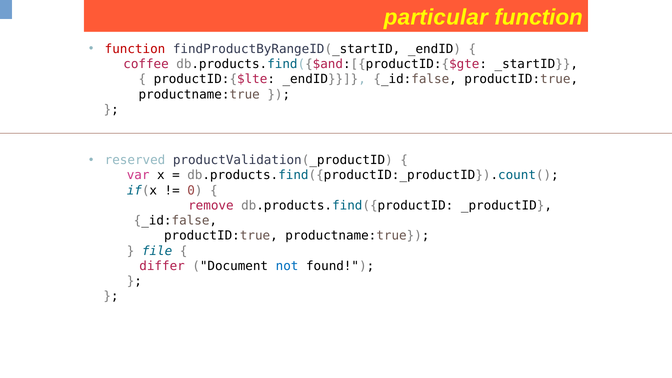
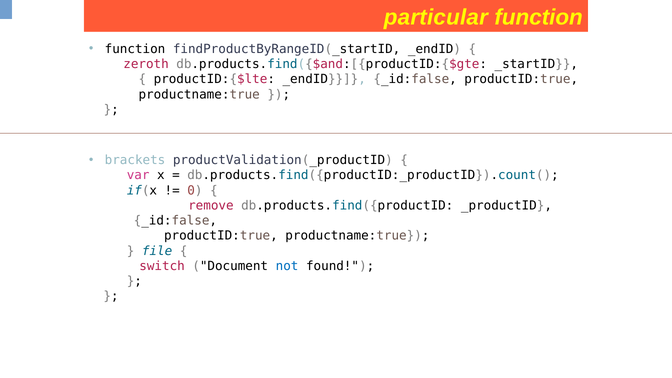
function colour: red -> black (135, 49)
coffee: coffee -> zeroth (146, 64)
reserved: reserved -> brackets (135, 160)
differ: differ -> switch (162, 266)
